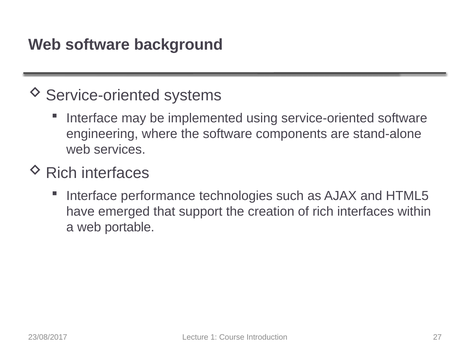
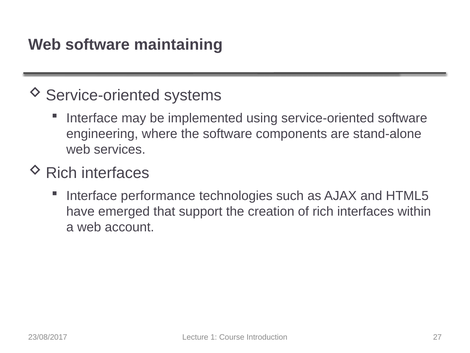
background: background -> maintaining (178, 45)
portable: portable -> account (129, 227)
